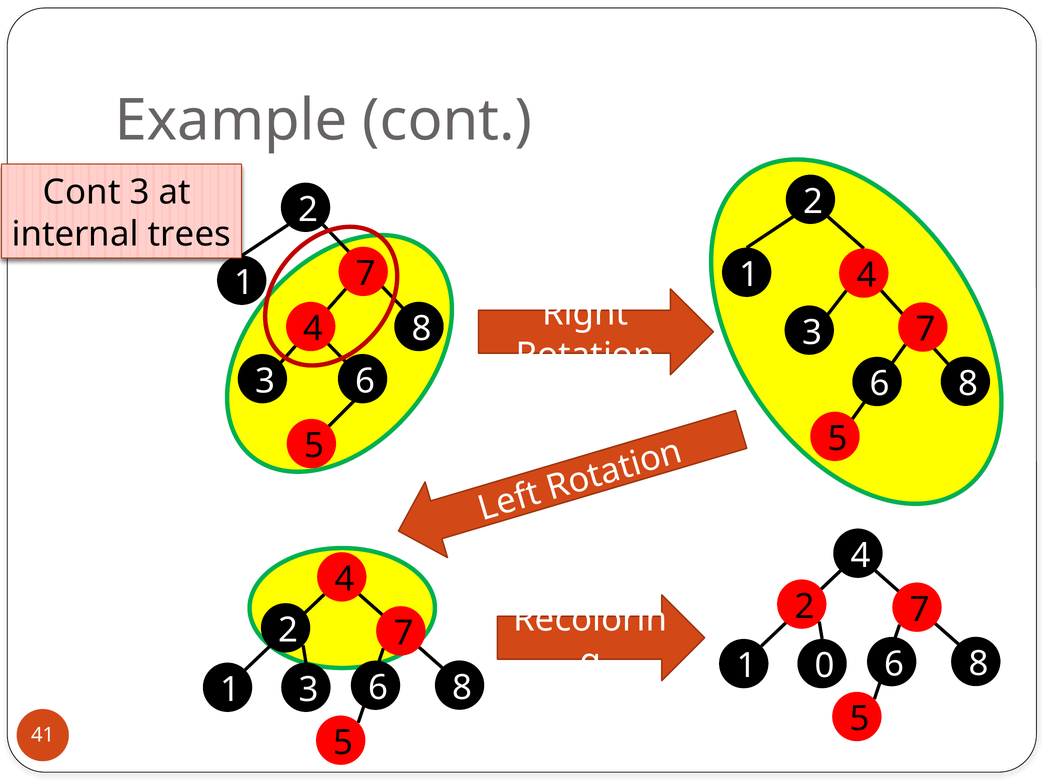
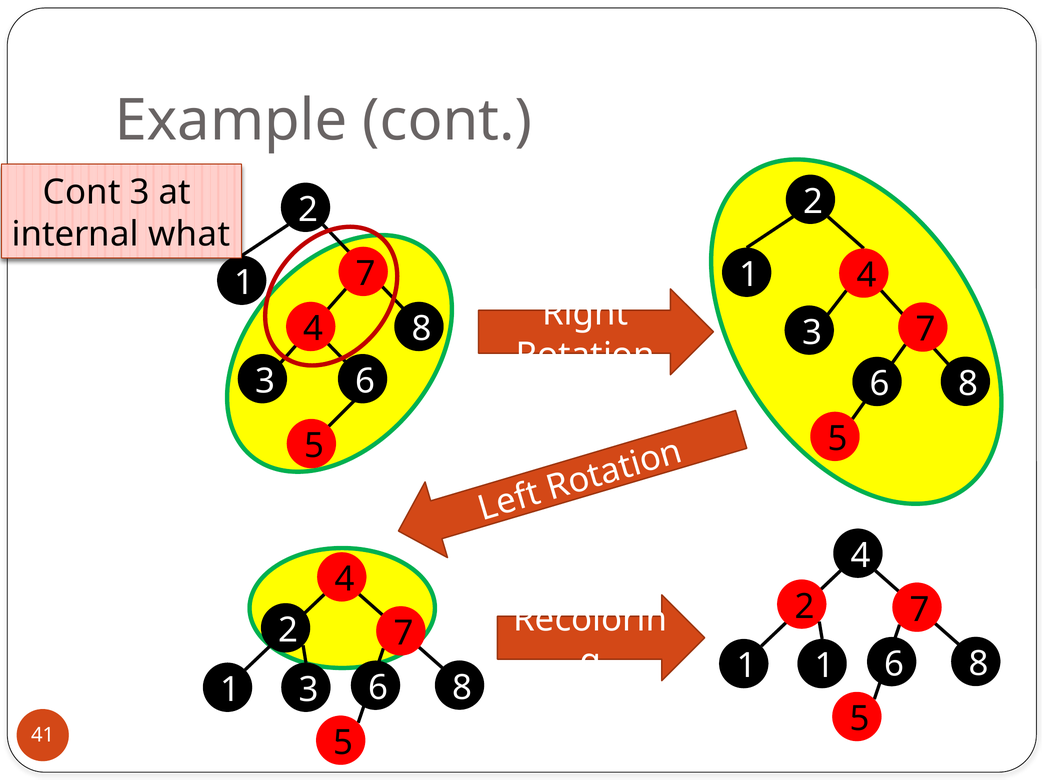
trees: trees -> what (189, 234)
1 0: 0 -> 1 (825, 666)
